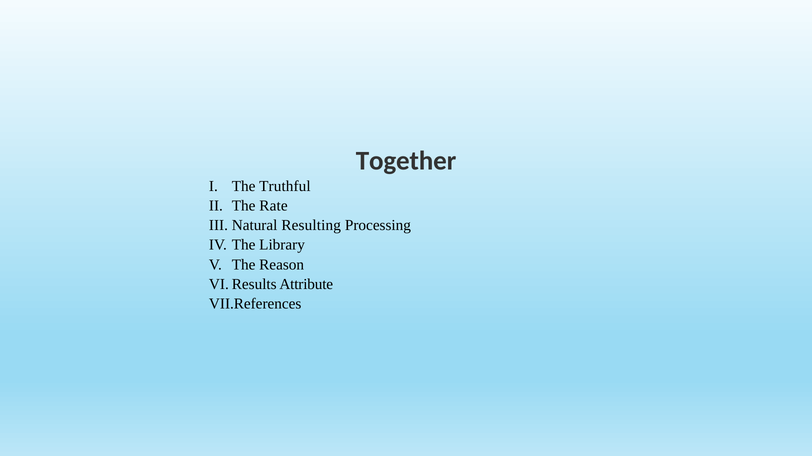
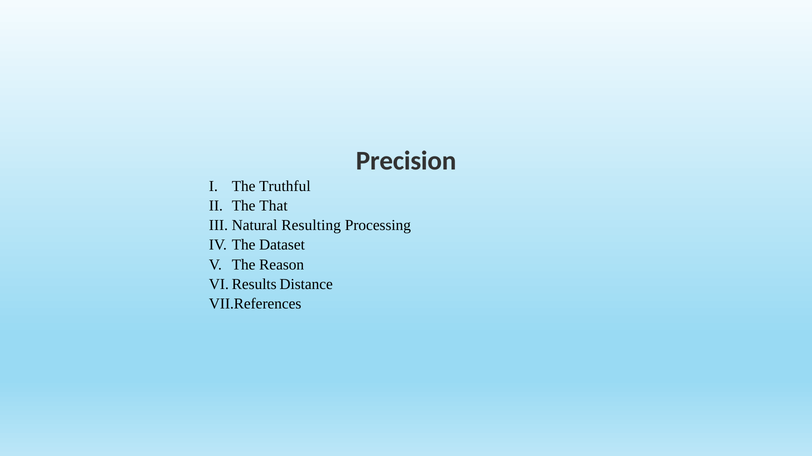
Together: Together -> Precision (406, 161)
Rate: Rate -> That (274, 206)
Library: Library -> Dataset (282, 245)
Attribute: Attribute -> Distance (306, 284)
